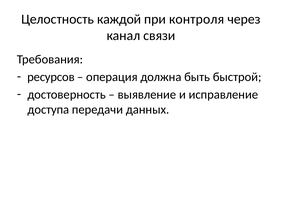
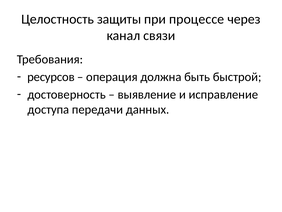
каждой: каждой -> защиты (119, 19)
контроля: контроля -> процессе (197, 19)
